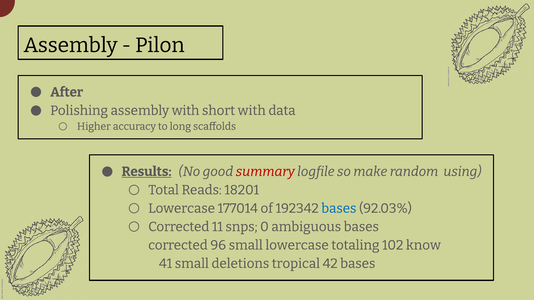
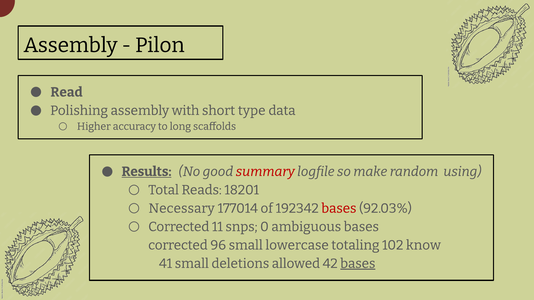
After: After -> Read (67, 92)
short with: with -> type (252, 111)
Lowercase: Lowercase -> Necessary (182, 209)
bases colour: blue -> red (339, 209)
tropical: tropical -> allowed (296, 264)
bases underline: none -> present (358, 264)
